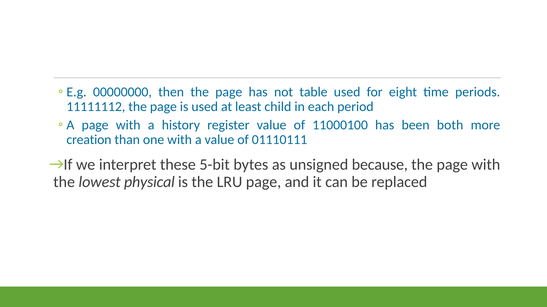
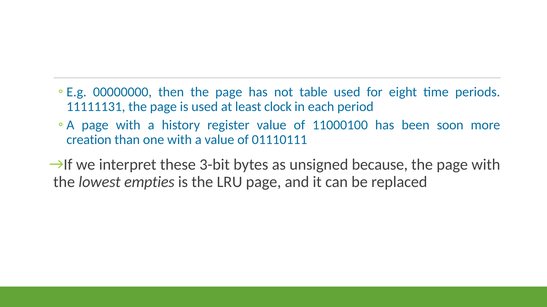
11111112: 11111112 -> 11111131 (96, 107)
child: child -> clock (278, 107)
both: both -> soon (450, 125)
5-bit: 5-bit -> 3-bit (215, 165)
physical: physical -> empties (149, 182)
